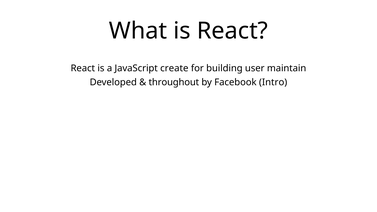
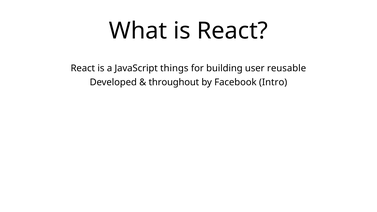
create: create -> things (174, 68)
maintain: maintain -> reusable (287, 68)
